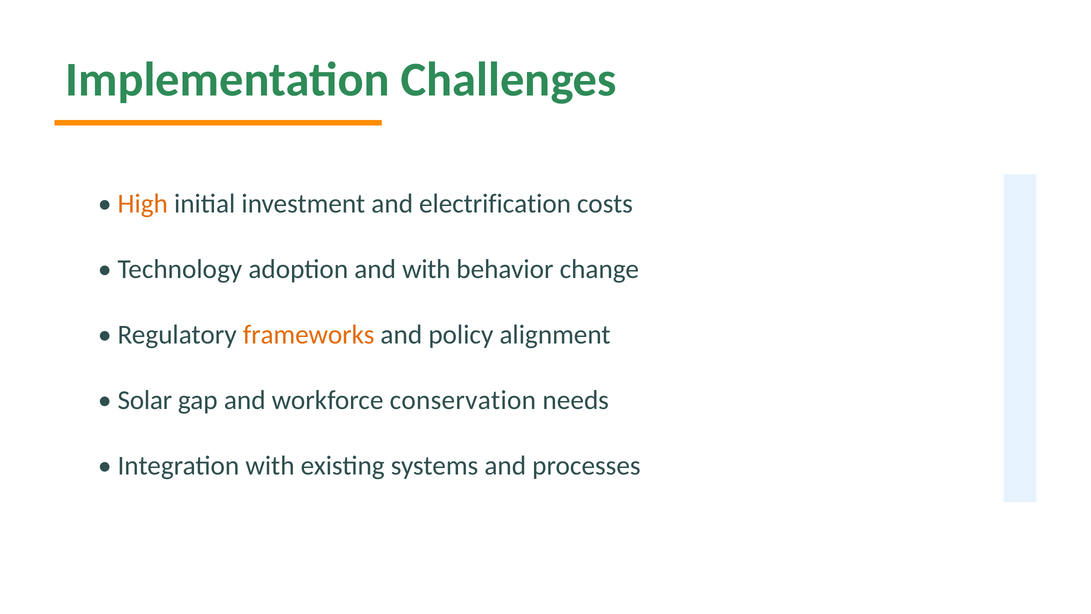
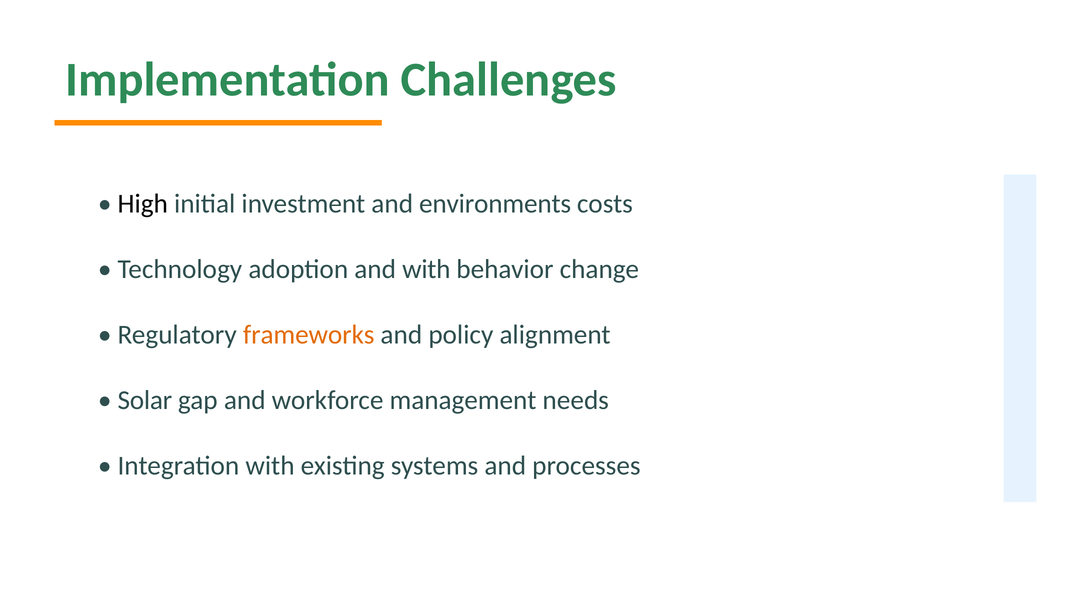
High colour: orange -> black (143, 204)
electrification: electrification -> environments (495, 204)
conservation: conservation -> management (463, 400)
